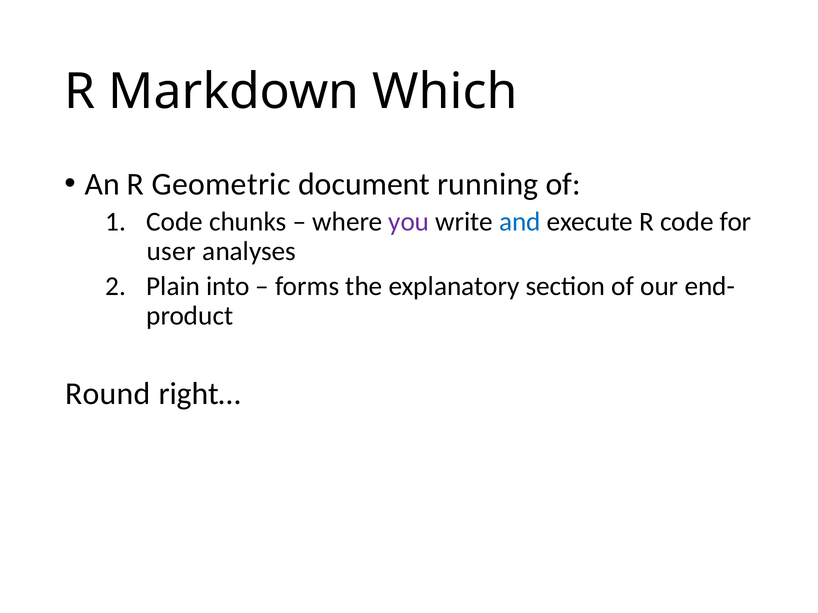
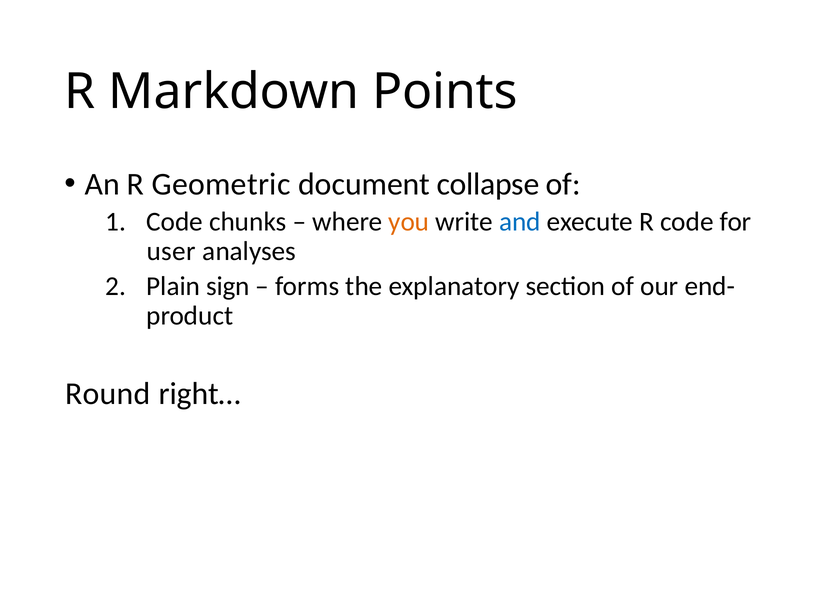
Which: Which -> Points (445, 92)
running: running -> collapse (488, 184)
you colour: purple -> orange (409, 222)
into: into -> sign (228, 287)
